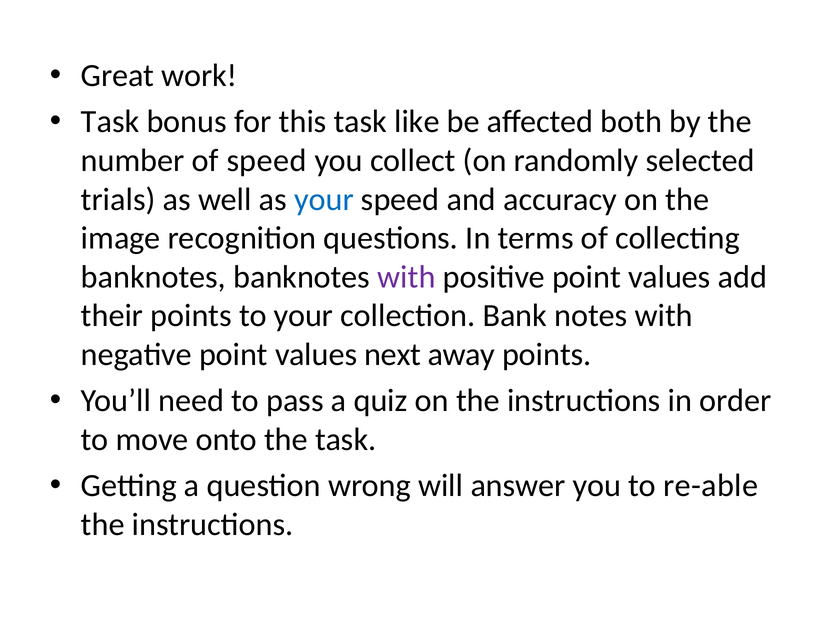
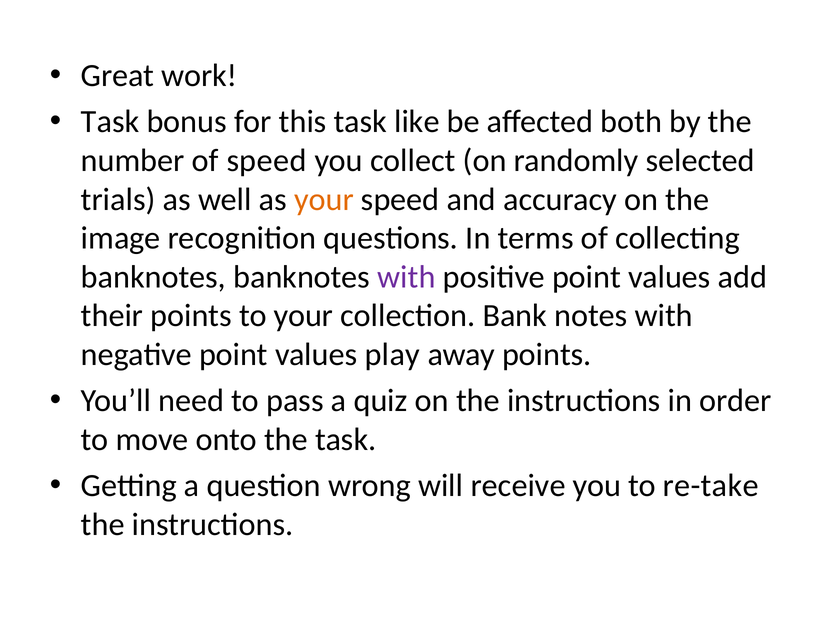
your colour: blue -> orange (324, 199)
next: next -> play (392, 354)
answer: answer -> receive (518, 485)
re-able: re-able -> re-take (711, 485)
